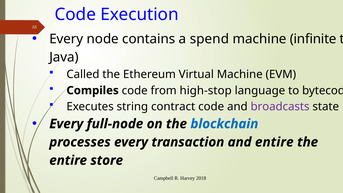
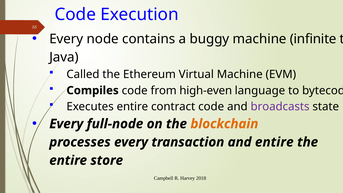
spend: spend -> buggy (209, 39)
high-stop: high-stop -> high-even (206, 90)
Executes string: string -> entire (132, 107)
blockchain colour: blue -> orange (224, 124)
